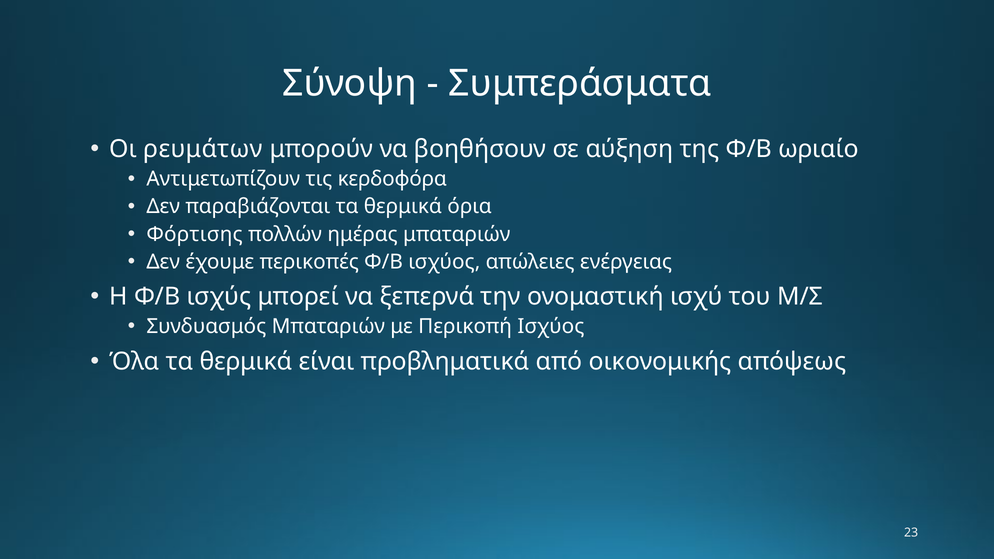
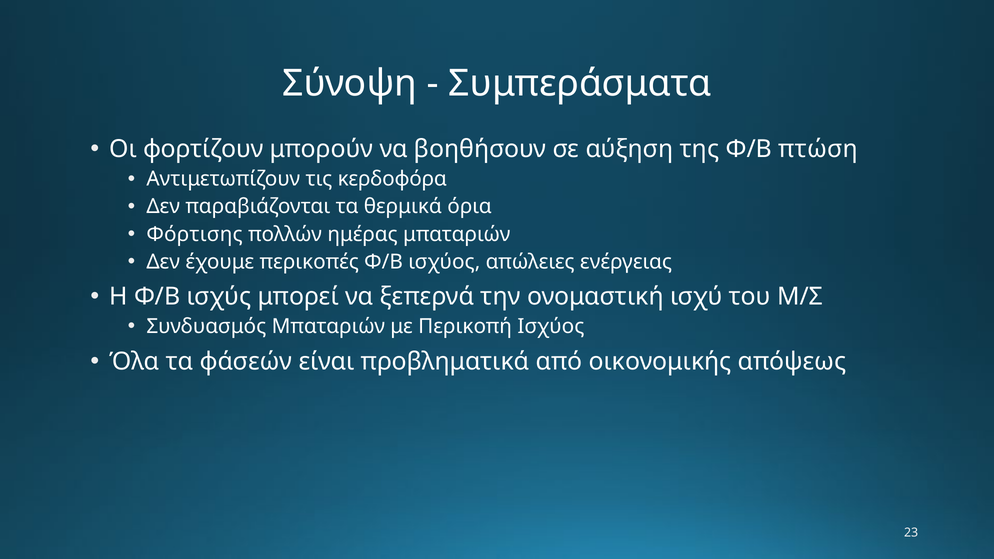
ρευμάτων: ρευμάτων -> φορτίζουν (203, 149)
ωριαίο: ωριαίο -> πτώση (818, 149)
Όλα τα θερμικά: θερμικά -> φάσεών (246, 361)
